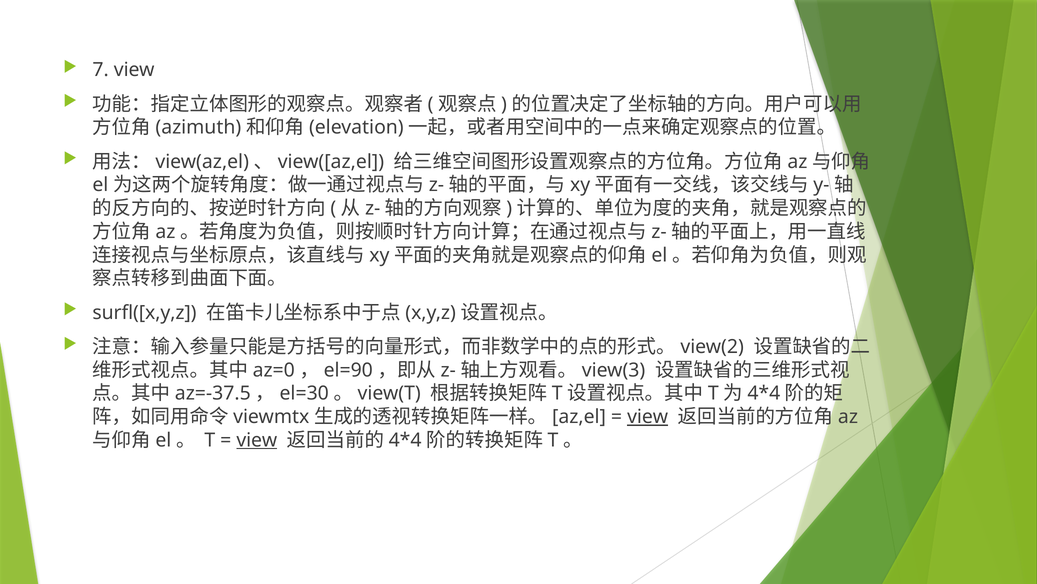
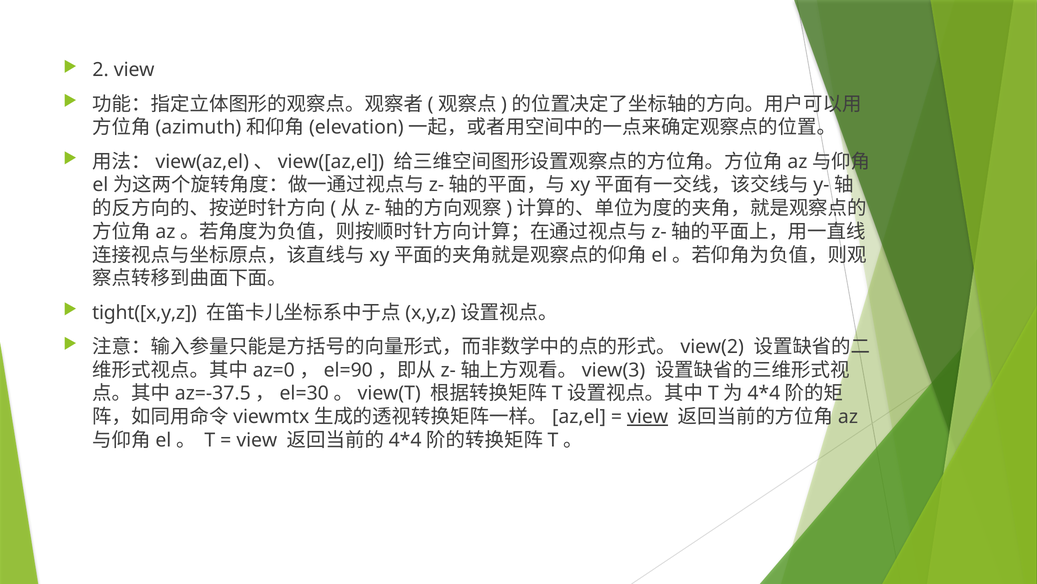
7: 7 -> 2 (101, 70)
surfl([x,y,z: surfl([x,y,z -> tight([x,y,z (145, 312)
view underline: present -> none (257, 440)
